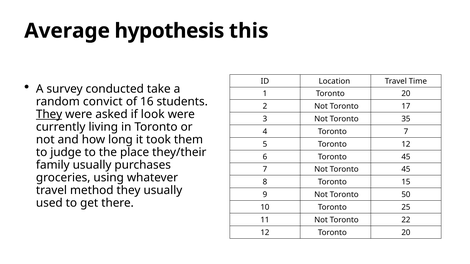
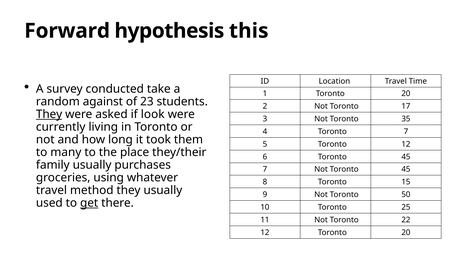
Average: Average -> Forward (67, 31)
convict: convict -> against (103, 102)
16: 16 -> 23 (147, 102)
judge: judge -> many (66, 153)
get underline: none -> present (89, 203)
